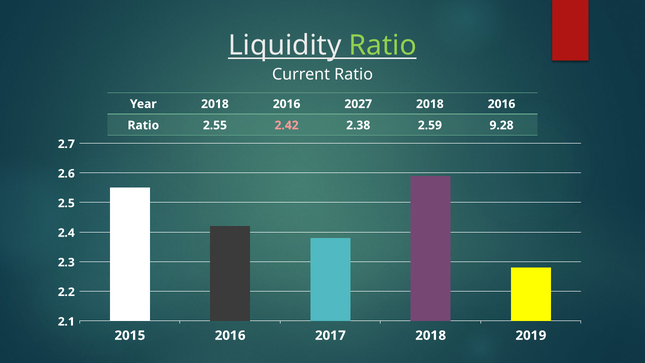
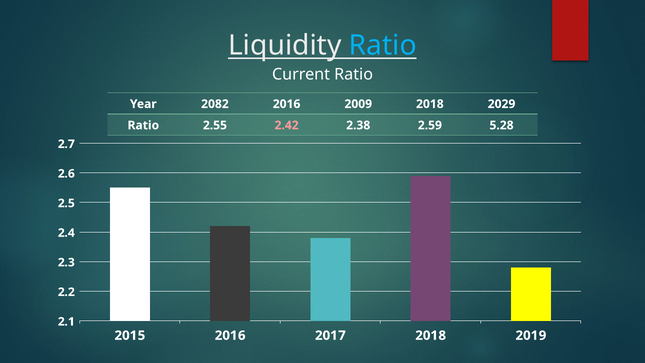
Ratio colour: light green -> light blue (383, 45)
Year 2018: 2018 -> 2082 (215, 104)
2027: 2027 -> 2009 (358, 104)
2016: 2016 -> 2029 (502, 104)
9.28: 9.28 -> 5.28 (502, 125)
